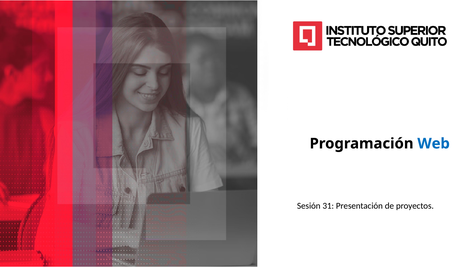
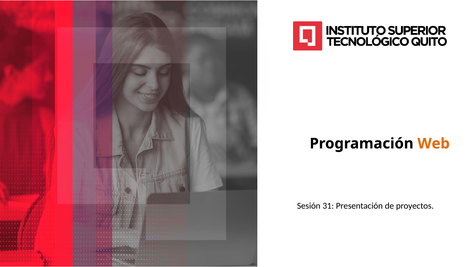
Web colour: blue -> orange (434, 144)
